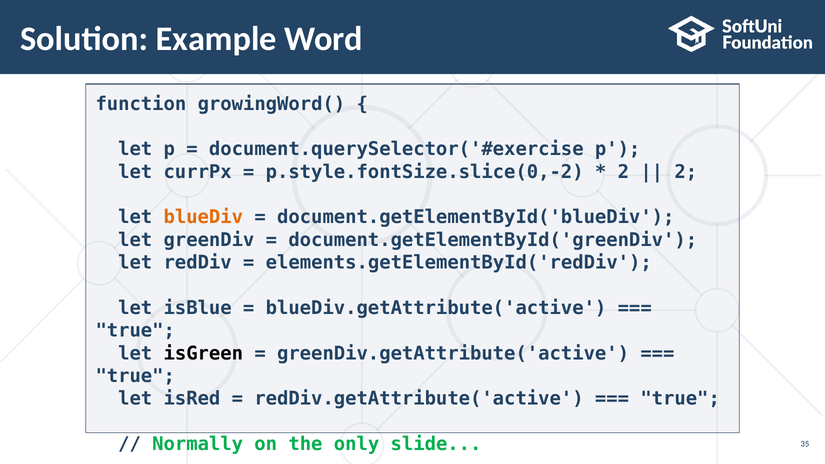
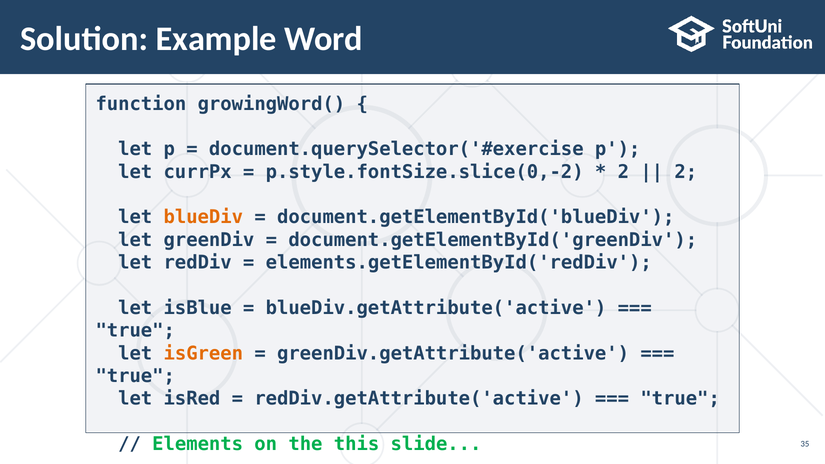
isGreen colour: black -> orange (203, 353)
Normally: Normally -> Elements (198, 444)
only: only -> this (357, 444)
